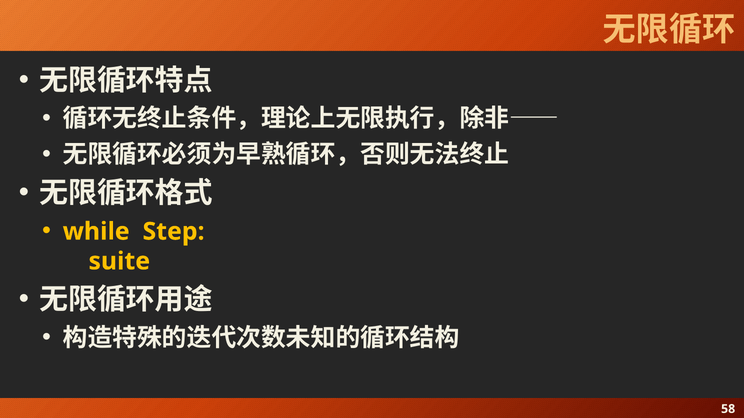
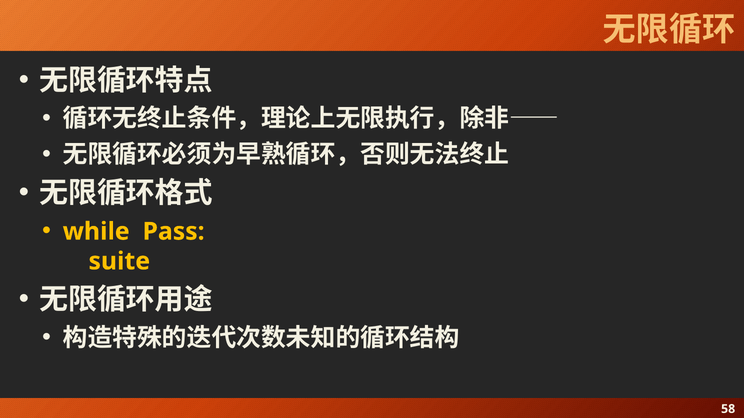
Step: Step -> Pass (174, 232)
